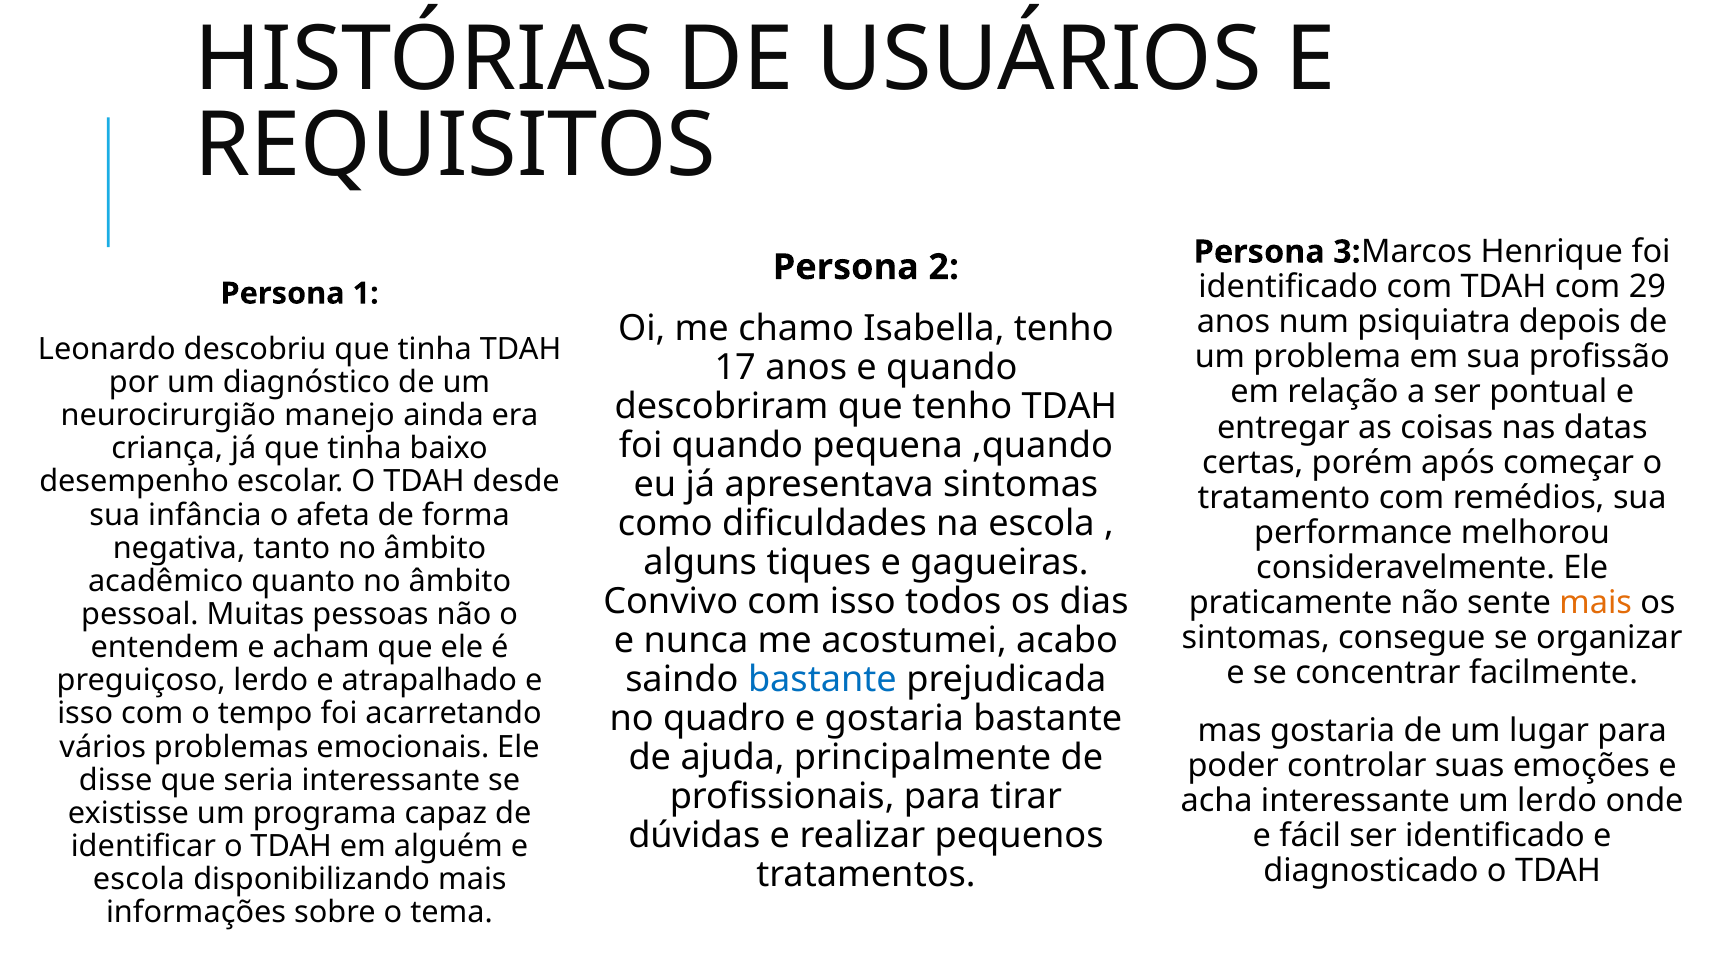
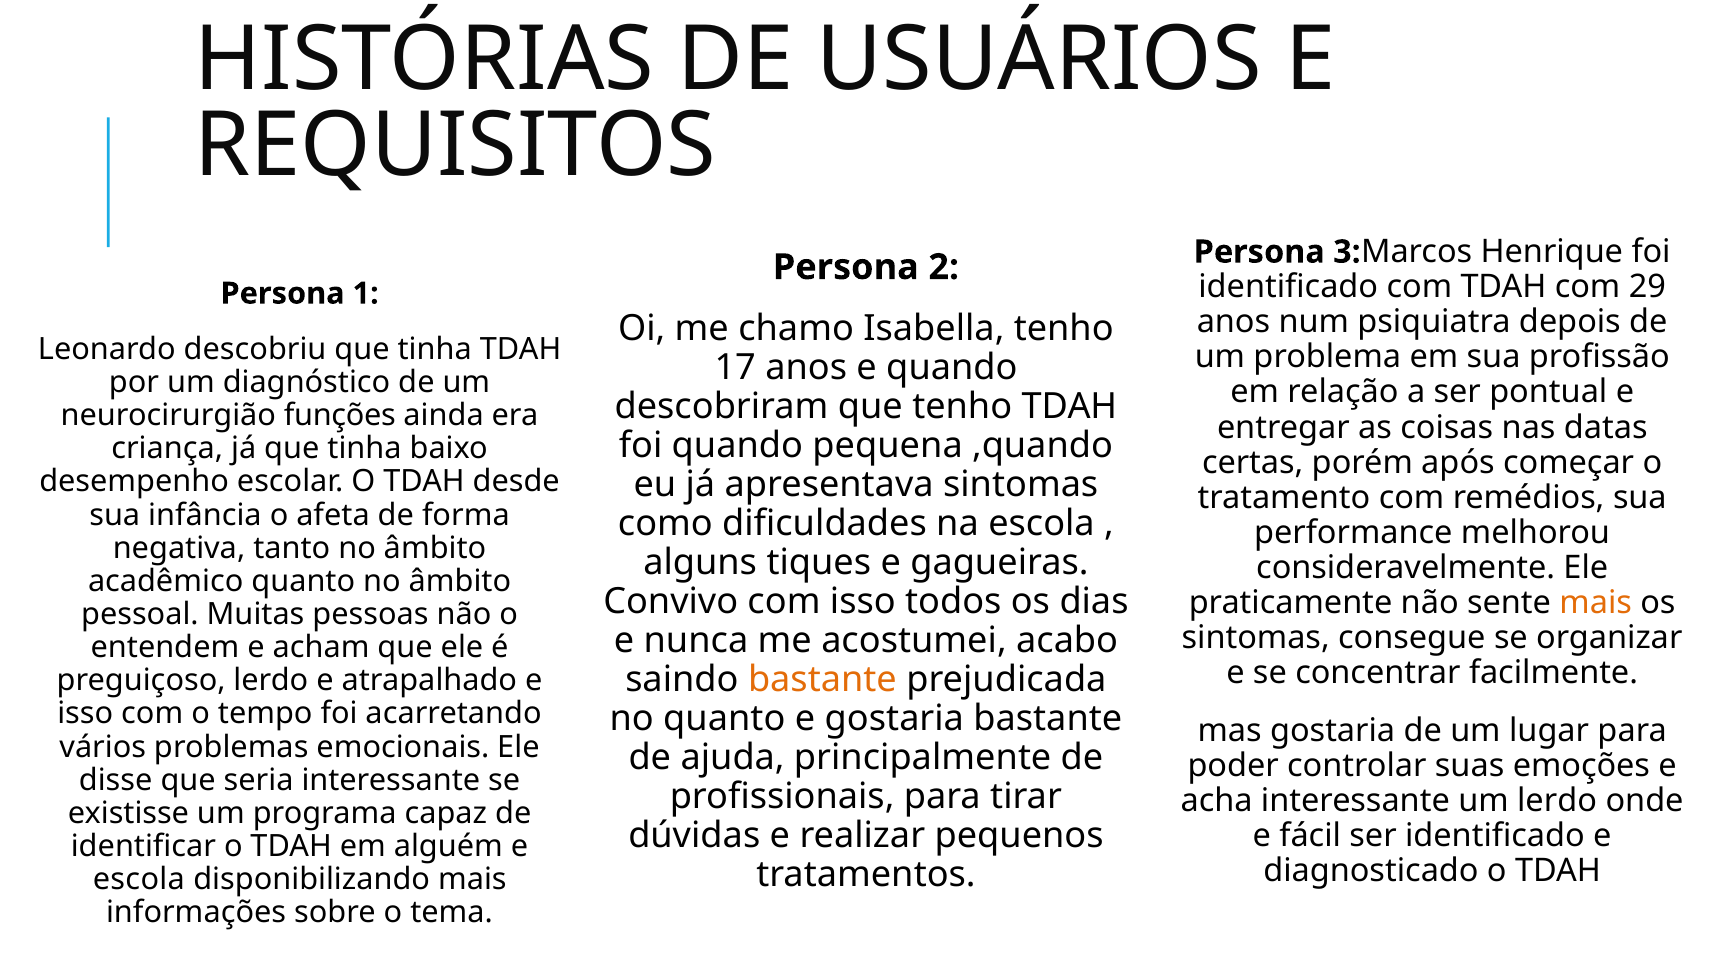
manejo: manejo -> funções (340, 416)
bastante colour: blue -> orange (822, 680)
no quadro: quadro -> quanto (724, 719)
